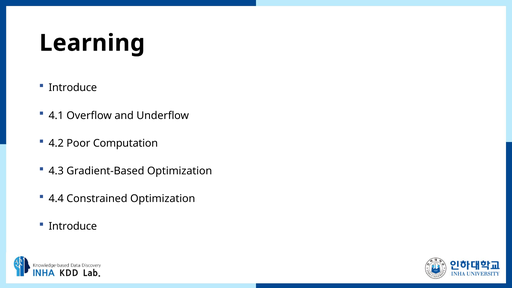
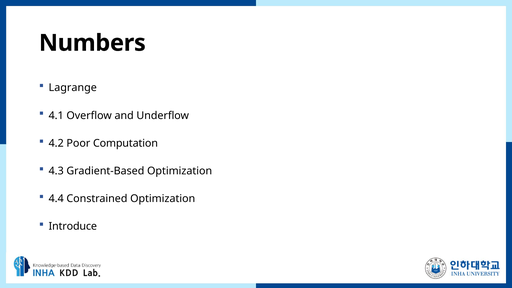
Learning: Learning -> Numbers (92, 43)
Introduce: Introduce -> Lagrange (73, 88)
